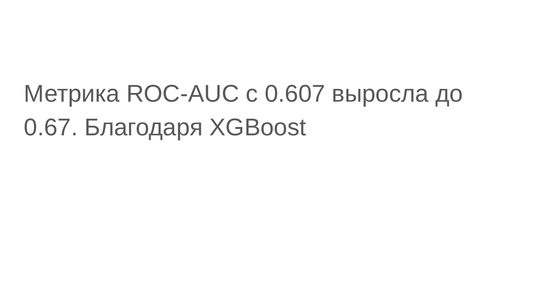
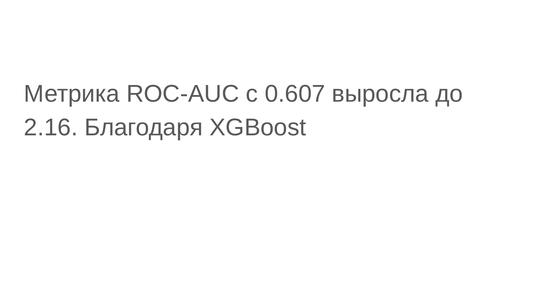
0.67: 0.67 -> 2.16 (51, 127)
